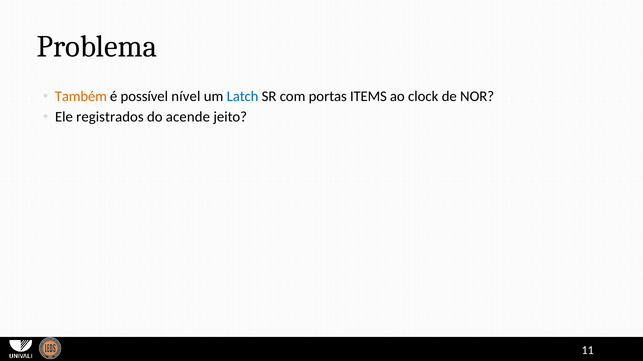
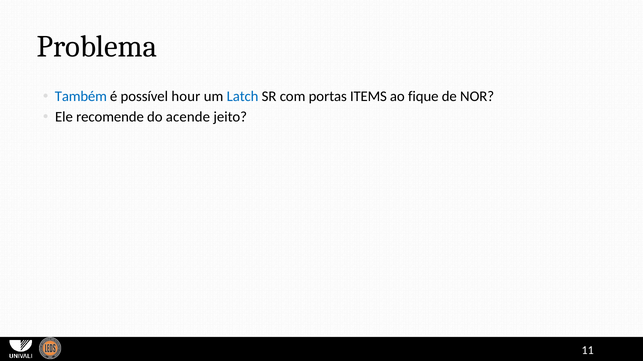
Também colour: orange -> blue (81, 97)
nível: nível -> hour (186, 97)
clock: clock -> fique (423, 97)
registrados: registrados -> recomende (110, 117)
